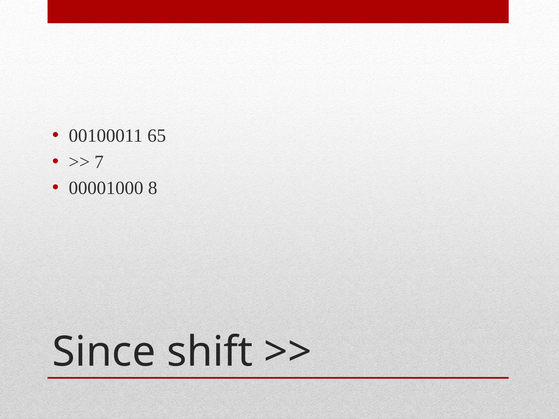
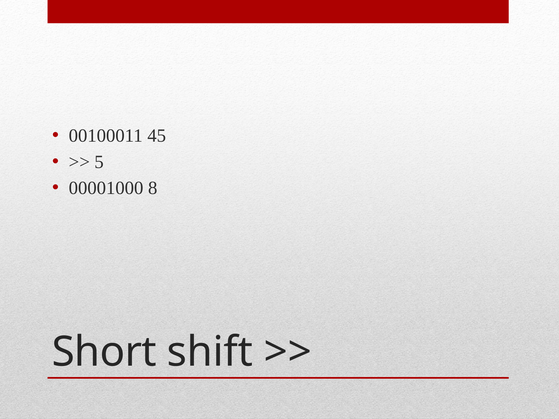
65: 65 -> 45 (157, 136)
7: 7 -> 5 (99, 162)
Since: Since -> Short (104, 352)
